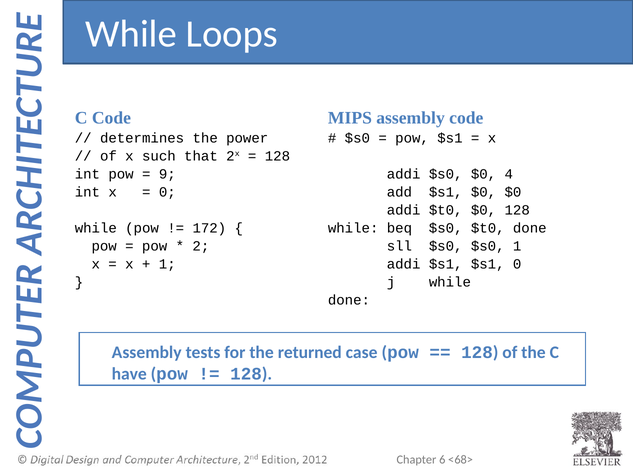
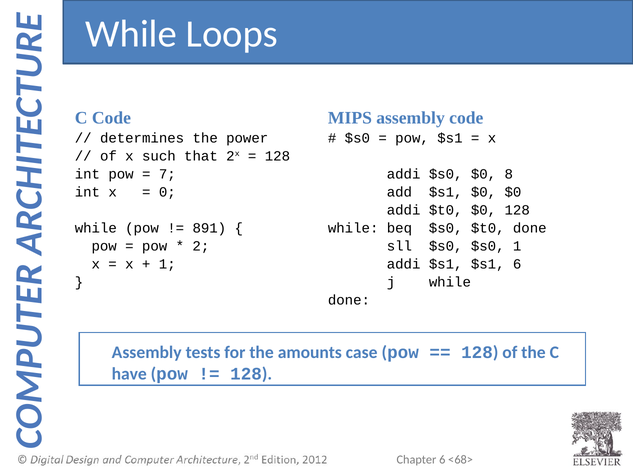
9: 9 -> 7 (167, 174)
4: 4 -> 8 (509, 174)
172: 172 -> 891 (209, 228)
$s1 0: 0 -> 6 (517, 264)
returned: returned -> amounts (310, 352)
